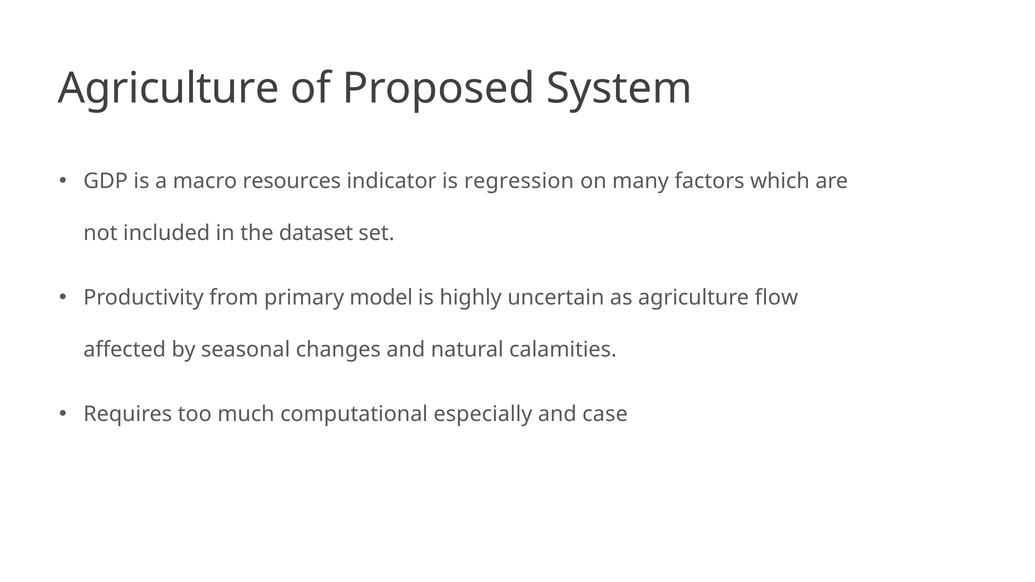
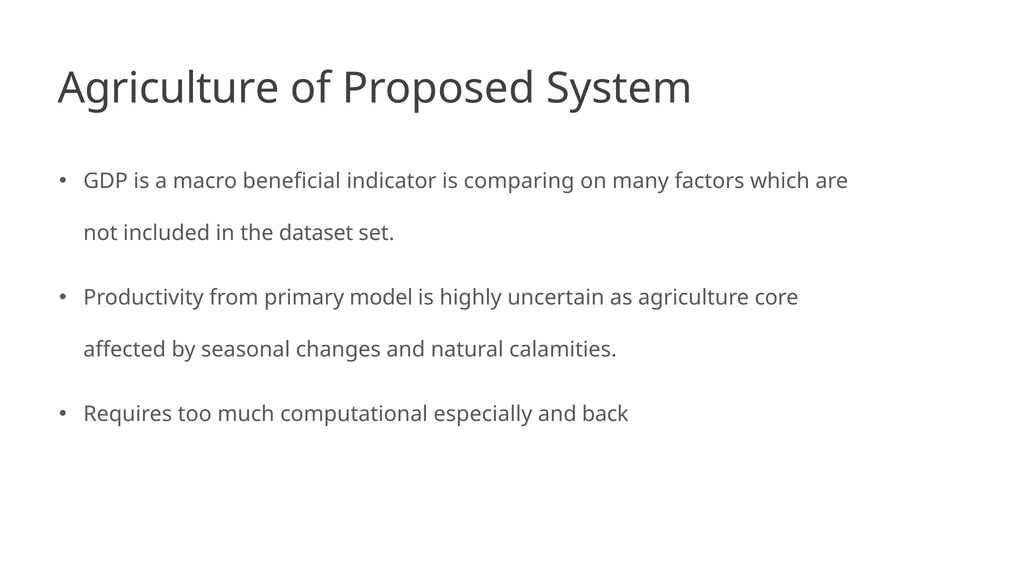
resources: resources -> beneficial (292, 181)
regression: regression -> comparing (519, 181)
flow: flow -> core (777, 298)
case: case -> back (605, 414)
